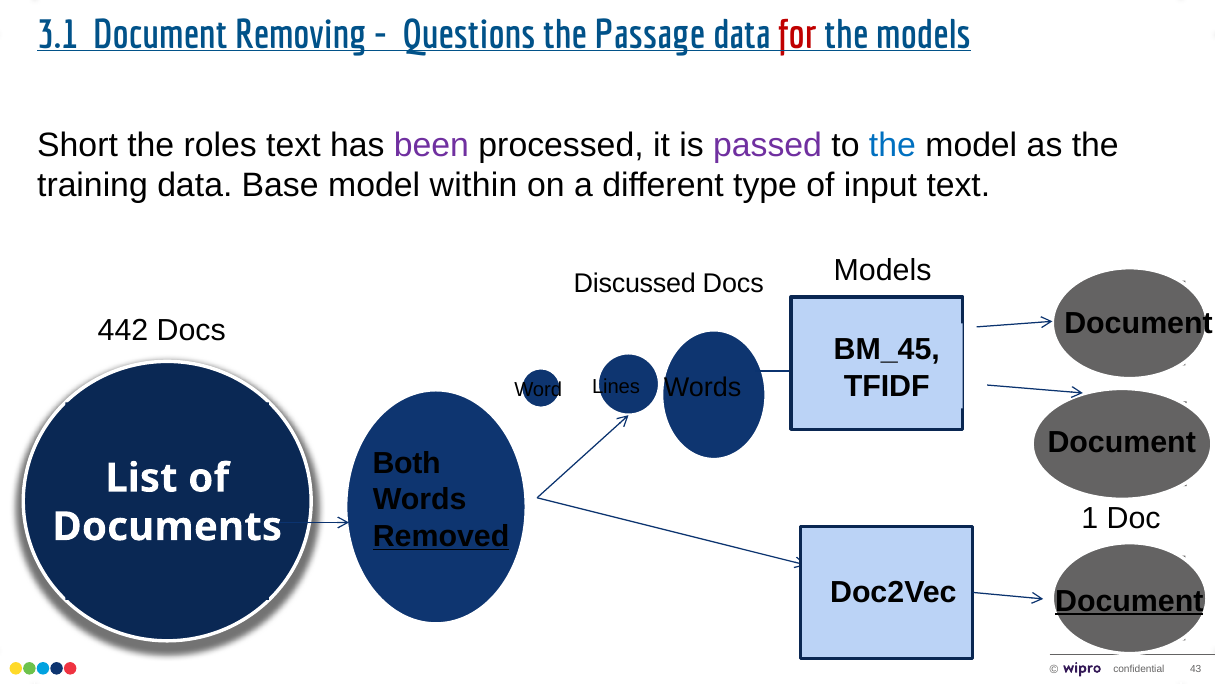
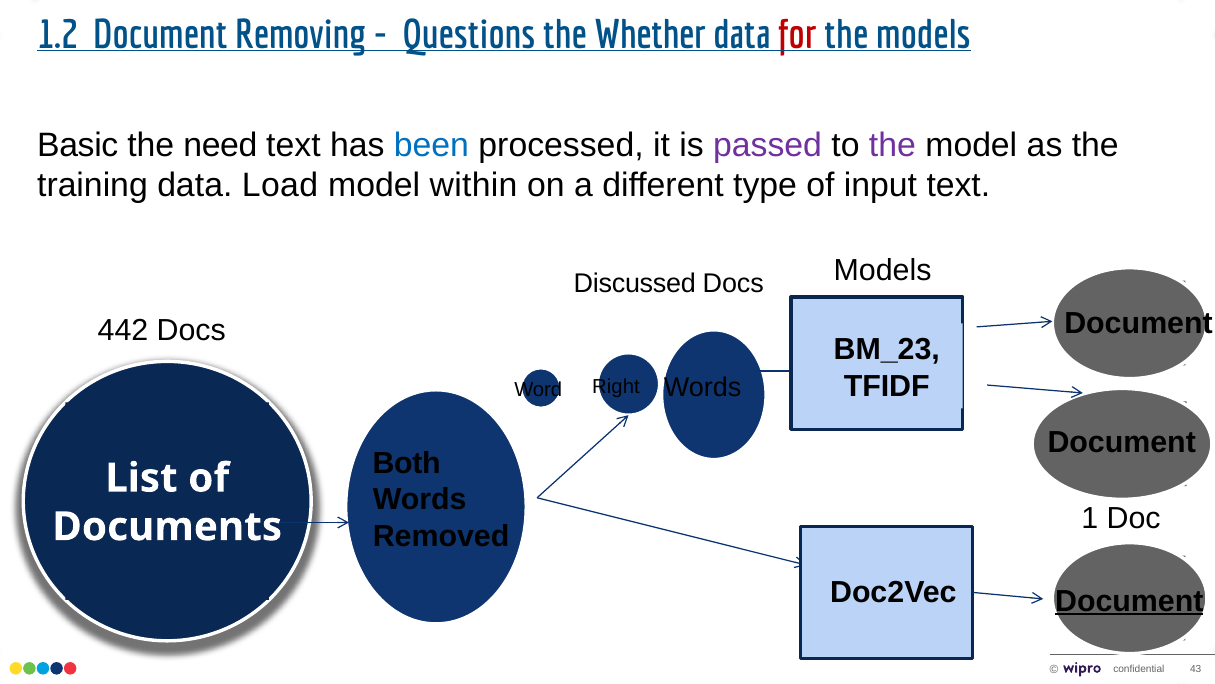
3.1: 3.1 -> 1.2 (58, 35)
Passage: Passage -> Whether (650, 35)
Short: Short -> Basic (78, 145)
roles: roles -> need (220, 145)
been colour: purple -> blue (431, 145)
the colour: blue -> purple (892, 145)
Base: Base -> Load (280, 186)
BM_45: BM_45 -> BM_23 (887, 350)
Lines: Lines -> Right (616, 386)
Removed underline: present -> none (441, 536)
